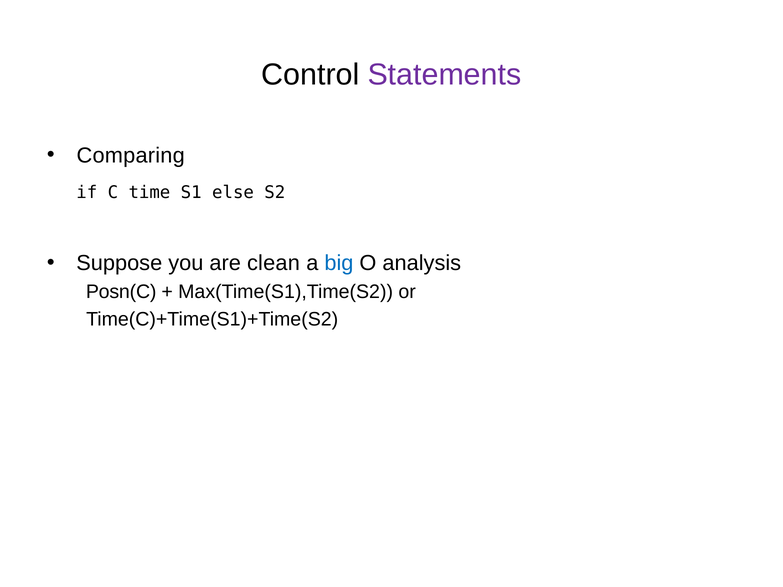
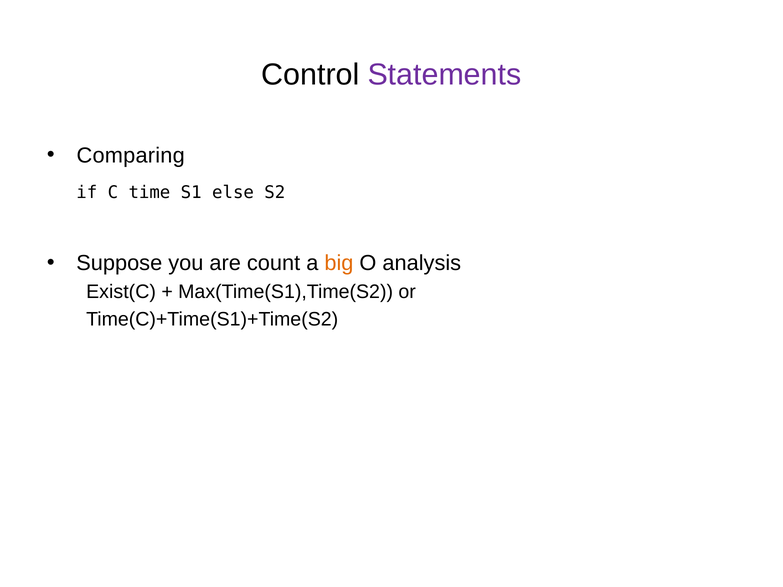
clean: clean -> count (274, 263)
big colour: blue -> orange (339, 263)
Posn(C: Posn(C -> Exist(C (121, 292)
